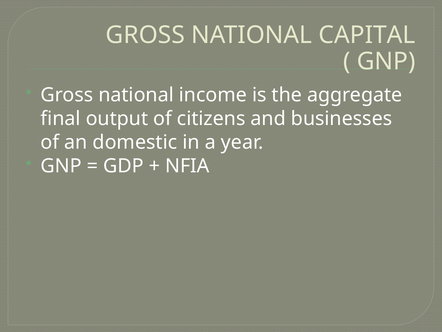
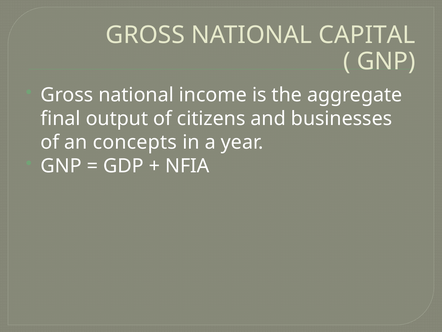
domestic: domestic -> concepts (135, 142)
